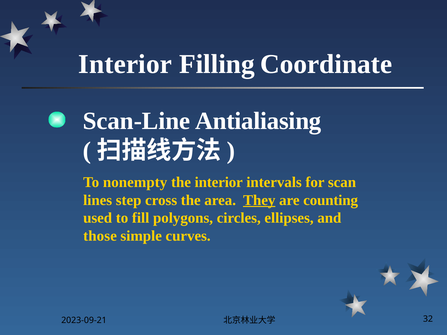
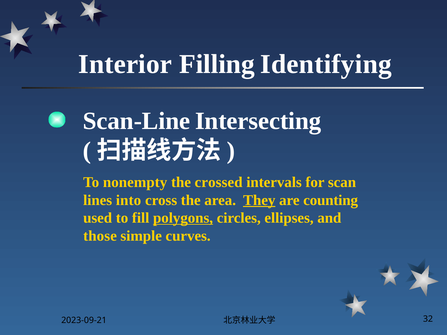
Coordinate: Coordinate -> Identifying (326, 64)
Antialiasing: Antialiasing -> Intersecting (258, 121)
the interior: interior -> crossed (219, 182)
step: step -> into (129, 200)
polygons underline: none -> present (183, 218)
